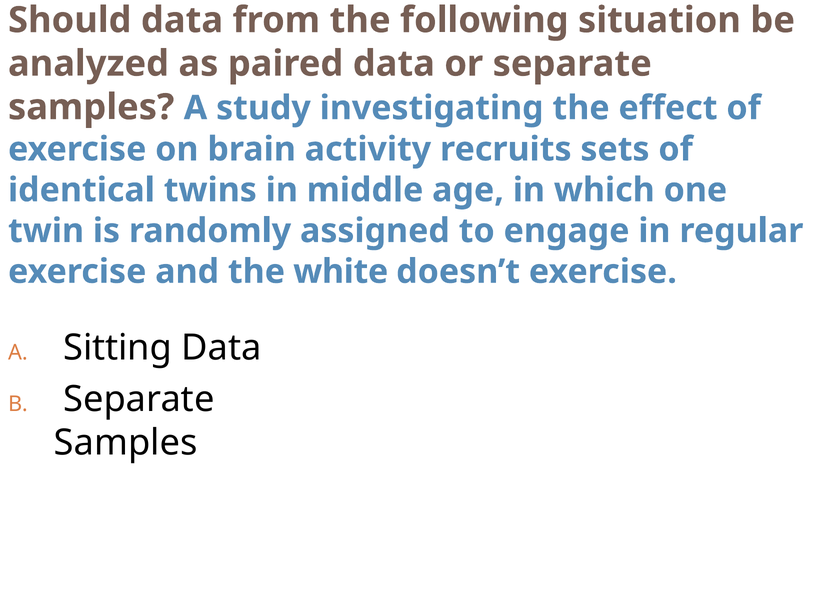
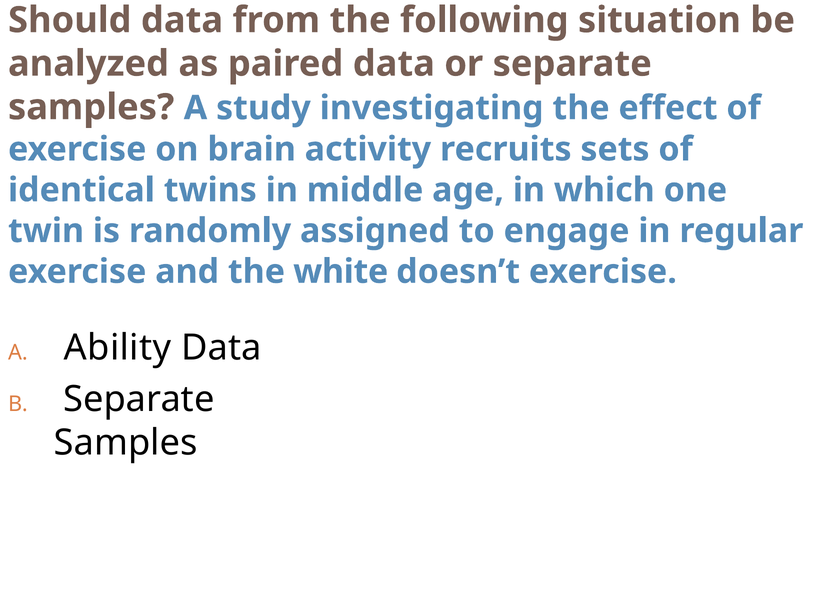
Sitting: Sitting -> Ability (117, 348)
